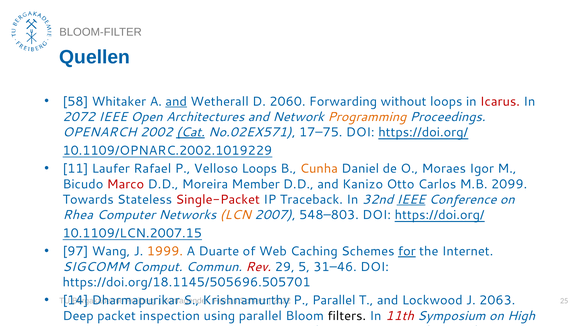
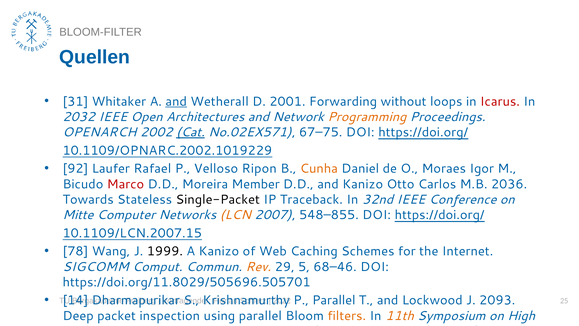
58: 58 -> 31 (75, 101)
2060: 2060 -> 2001 (287, 101)
2072: 2072 -> 2032 (79, 117)
17–75: 17–75 -> 67–75 (321, 132)
11: 11 -> 92 (75, 168)
Velloso Loops: Loops -> Ripon (259, 168)
2099: 2099 -> 2036 (509, 184)
Single-Packet colour: red -> black (218, 199)
IEEE underline: present -> none (411, 199)
Rhea: Rhea -> Mitte (78, 215)
548–803: 548–803 -> 548–855 (329, 215)
97: 97 -> 78 (75, 251)
1999 colour: orange -> black (165, 251)
A Duarte: Duarte -> Kanizo (219, 251)
for underline: present -> none (407, 251)
Rev colour: red -> orange (258, 267)
31–46: 31–46 -> 68–46 (335, 267)
https://doi.org/18.1145/505696.505701: https://doi.org/18.1145/505696.505701 -> https://doi.org/11.8029/505696.505701 (187, 282)
2063: 2063 -> 2093 (497, 300)
filters colour: black -> orange (347, 316)
11th colour: red -> orange (400, 316)
